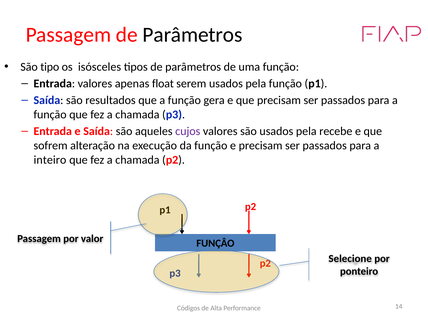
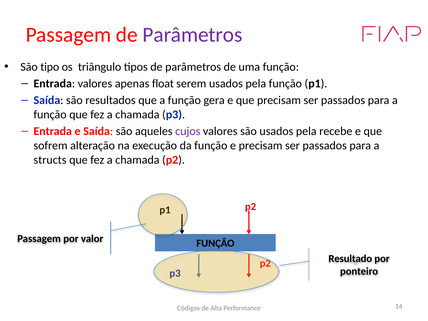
Parâmetros colour: black -> purple (193, 35)
isósceles: isósceles -> triângulo (100, 67)
inteiro: inteiro -> structs (50, 160)
Selecione: Selecione -> Resultado (350, 258)
